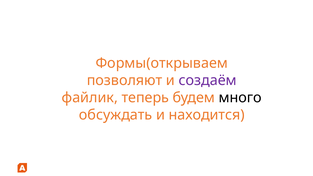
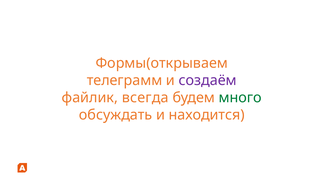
позволяют: позволяют -> телеграмм (125, 80)
теперь: теперь -> всегда (145, 98)
много colour: black -> green (240, 98)
